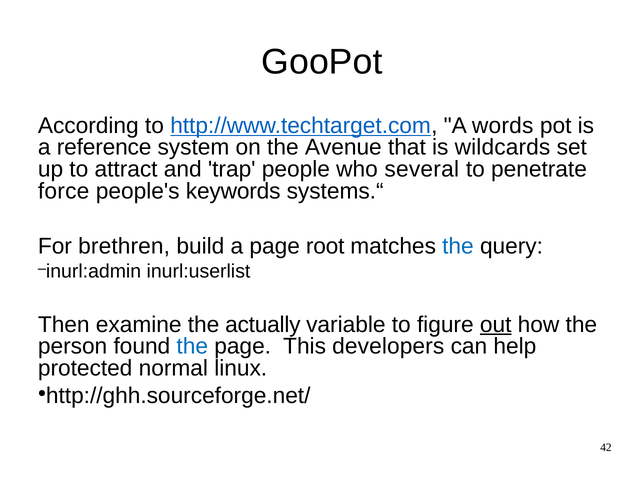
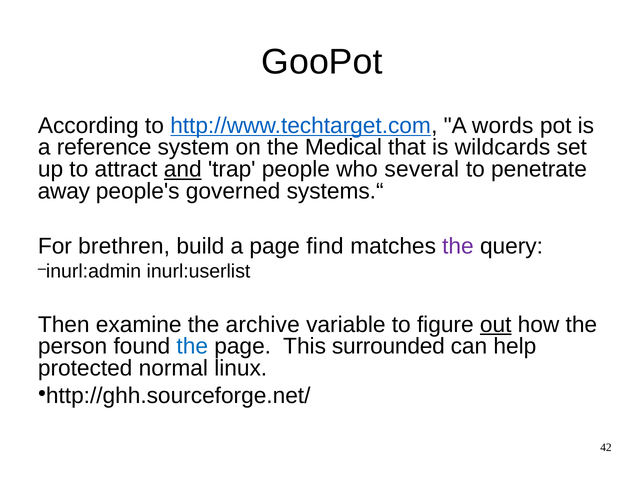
Avenue: Avenue -> Medical (343, 147)
and underline: none -> present (183, 169)
force: force -> away (64, 191)
keywords: keywords -> governed (233, 191)
root: root -> find (325, 246)
the colour: blue -> purple (458, 246)
actually: actually -> archive (263, 325)
developers: developers -> surrounded (388, 346)
